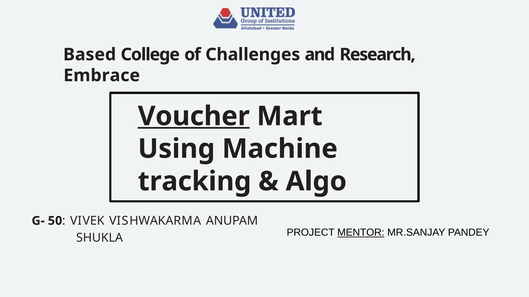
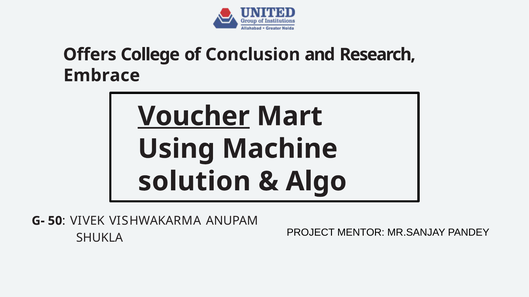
Based: Based -> Offers (90, 55)
Challenges: Challenges -> Conclusion (253, 55)
tracking: tracking -> solution (194, 182)
MENTOR underline: present -> none (361, 233)
